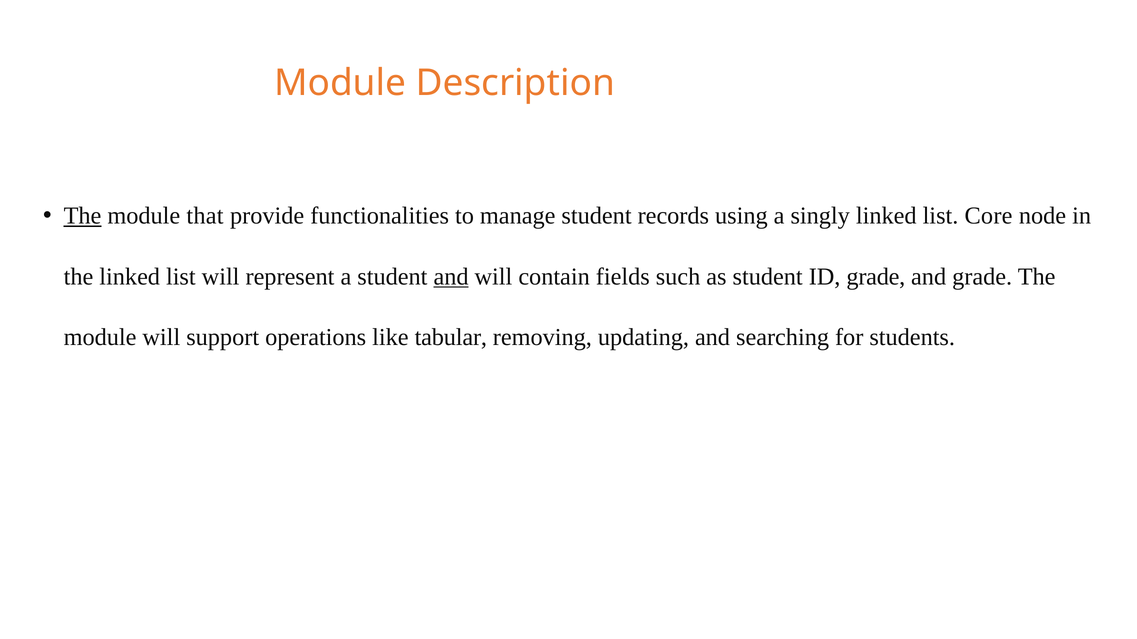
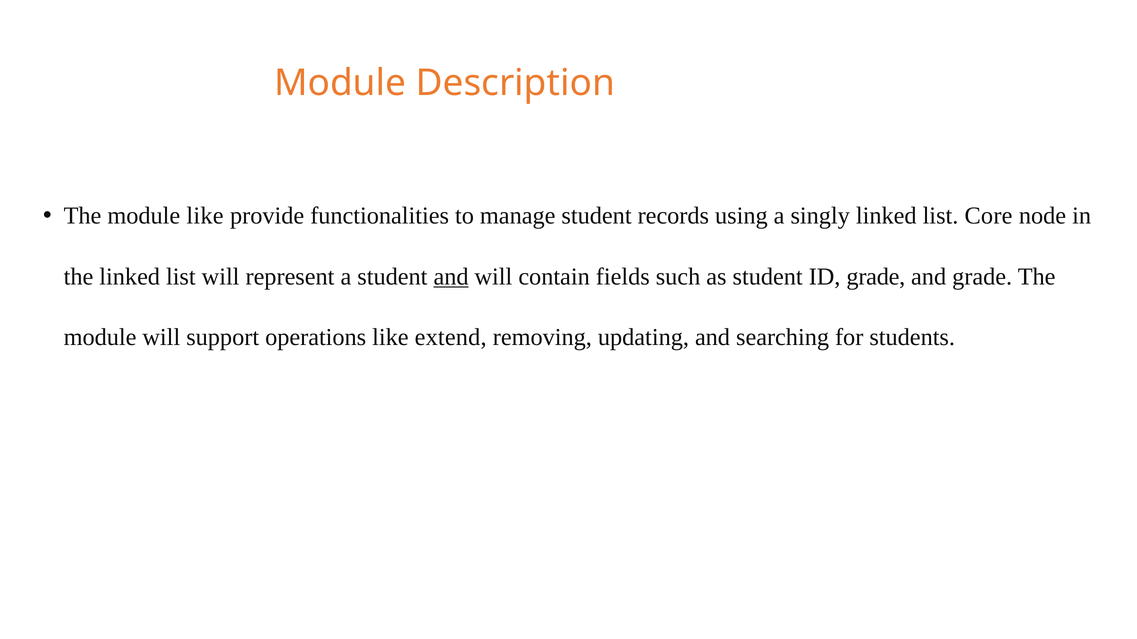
The underline: present -> none (83, 216)
module that: that -> like (205, 216)
tabular: tabular -> extend (451, 337)
